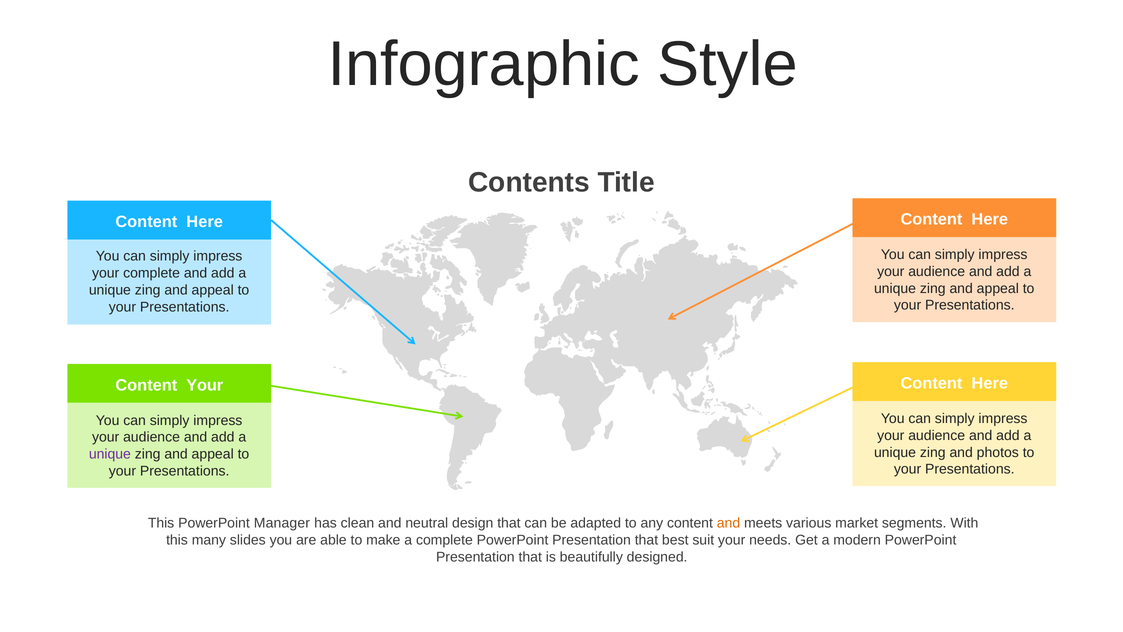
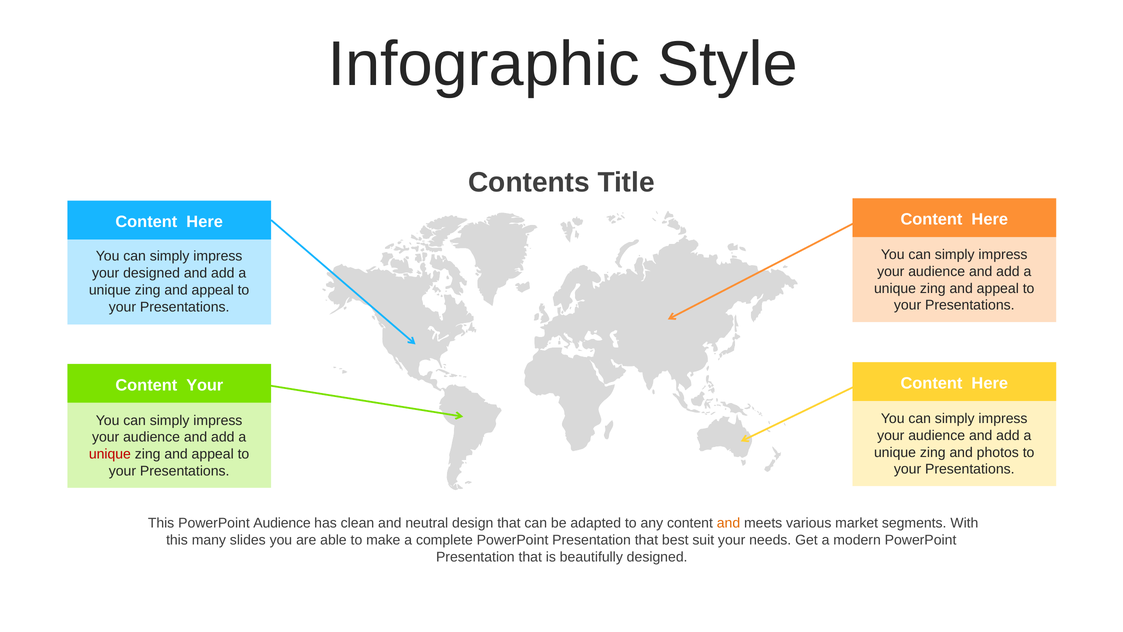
your complete: complete -> designed (152, 273)
unique colour: purple -> red (110, 454)
PowerPoint Manager: Manager -> Audience (282, 523)
